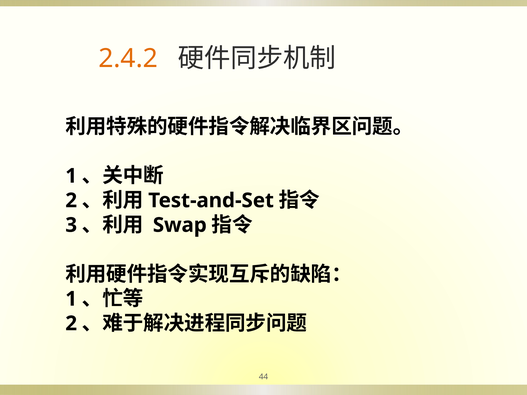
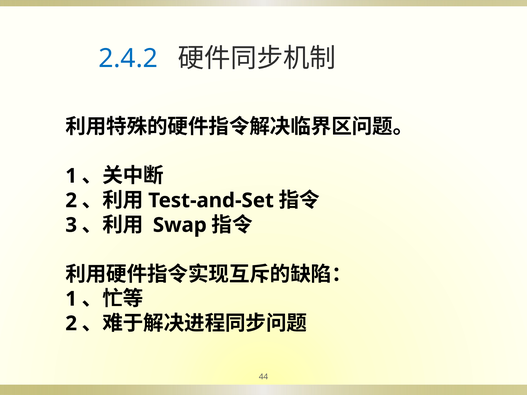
2.4.2 colour: orange -> blue (128, 58)
